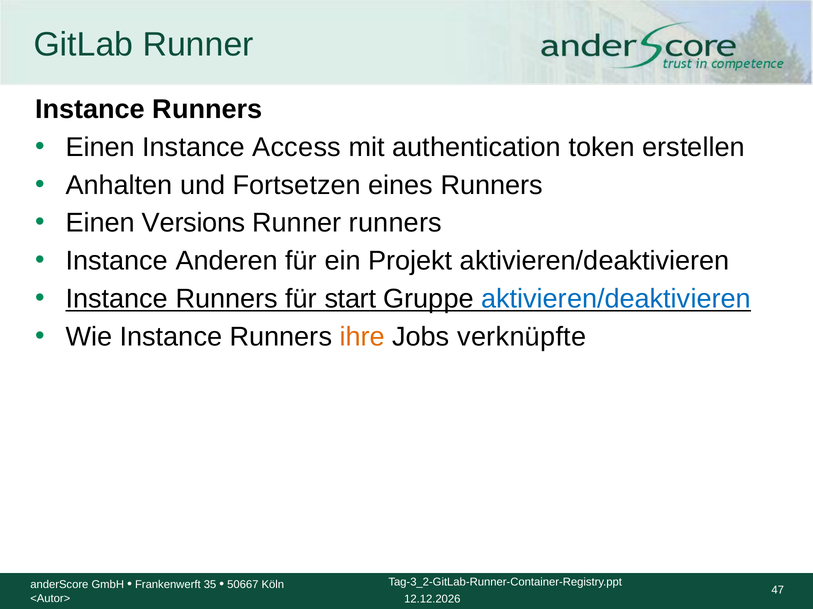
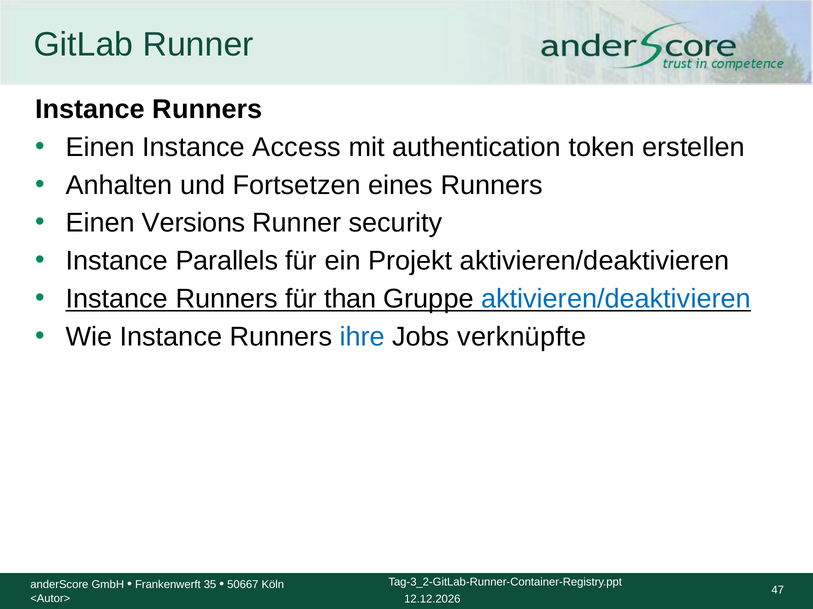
Runner runners: runners -> security (395, 223)
Anderen: Anderen -> Parallels (227, 261)
start: start -> than (350, 299)
ihre colour: orange -> blue (362, 337)
